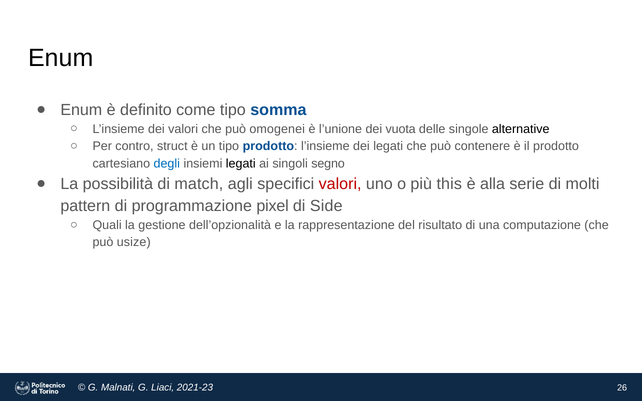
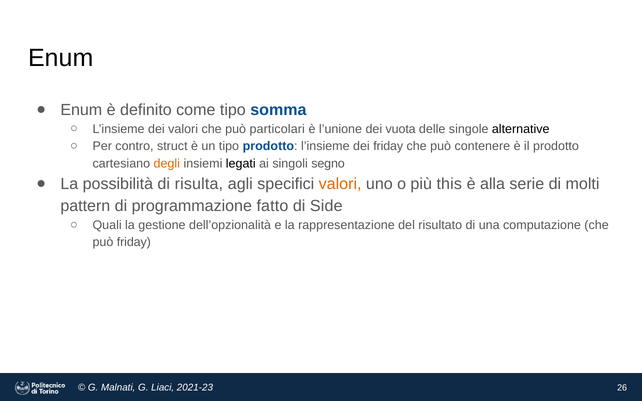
omogenei: omogenei -> particolari (277, 129)
dei legati: legati -> friday (388, 146)
degli colour: blue -> orange (167, 164)
match: match -> risulta (199, 184)
valori colour: red -> orange (340, 184)
pixel: pixel -> fatto (272, 206)
può usize: usize -> friday (134, 242)
